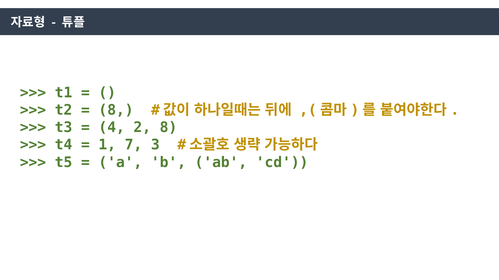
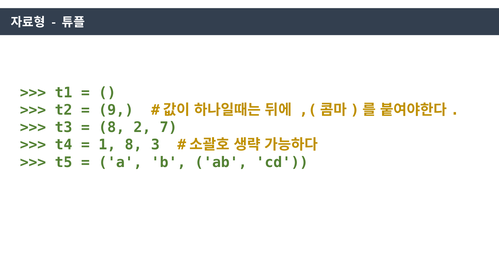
8: 8 -> 9 (116, 110)
4: 4 -> 8 (112, 128)
2 8: 8 -> 7 (168, 128)
1 7: 7 -> 8 (133, 145)
